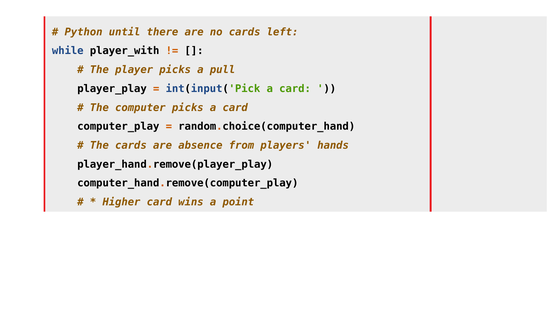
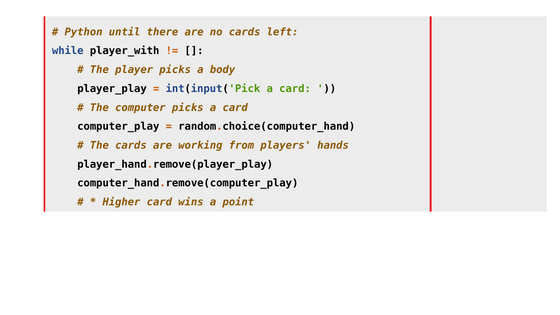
pull: pull -> body (223, 70)
absence: absence -> working (200, 145)
